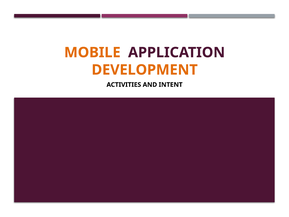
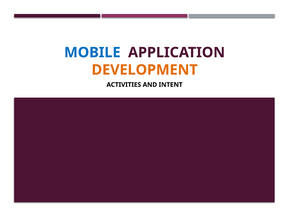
MOBILE colour: orange -> blue (92, 52)
